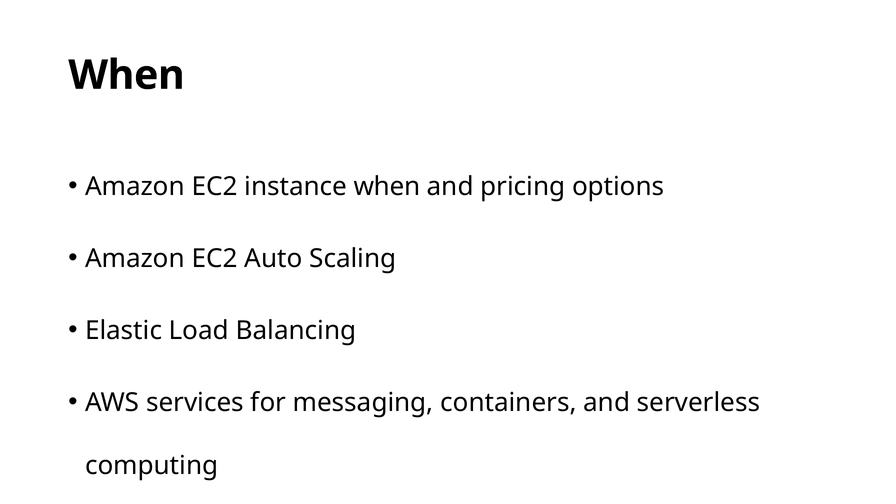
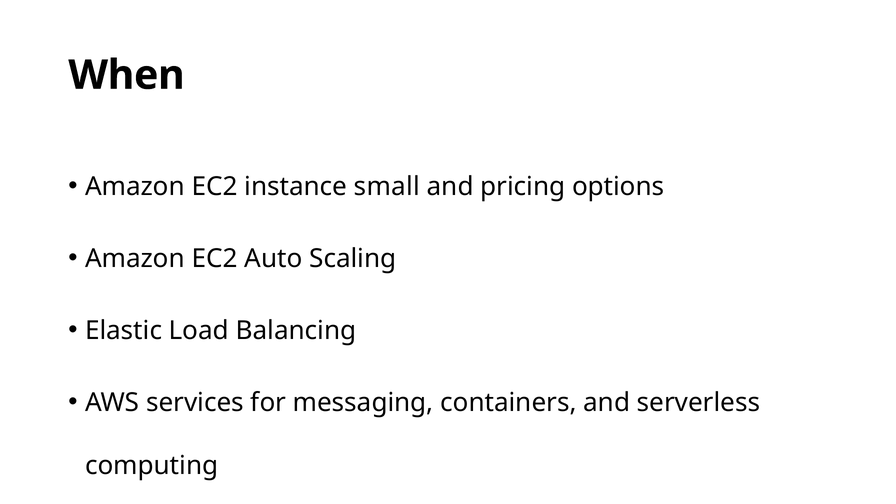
instance when: when -> small (387, 186)
